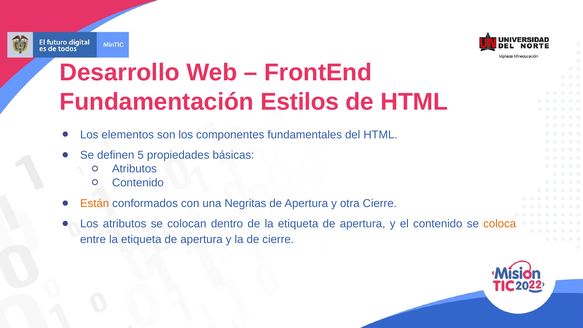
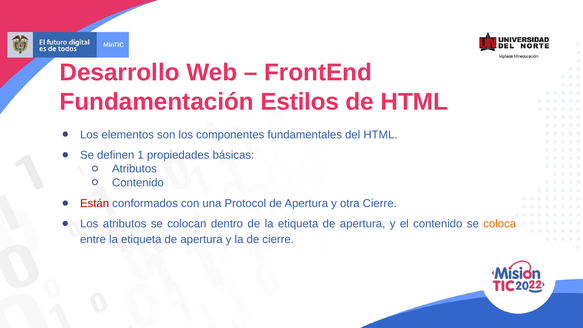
5: 5 -> 1 (141, 155)
Están colour: orange -> red (95, 203)
Negritas: Negritas -> Protocol (245, 203)
